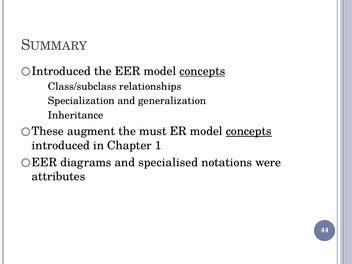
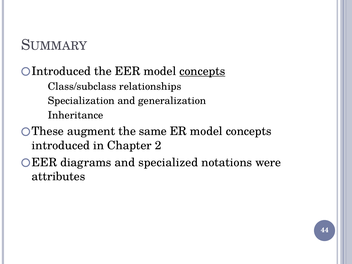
must: must -> same (153, 131)
concepts underline: present -> none (249, 131)
1: 1 -> 2 (158, 145)
specialised: specialised -> specialized (168, 162)
